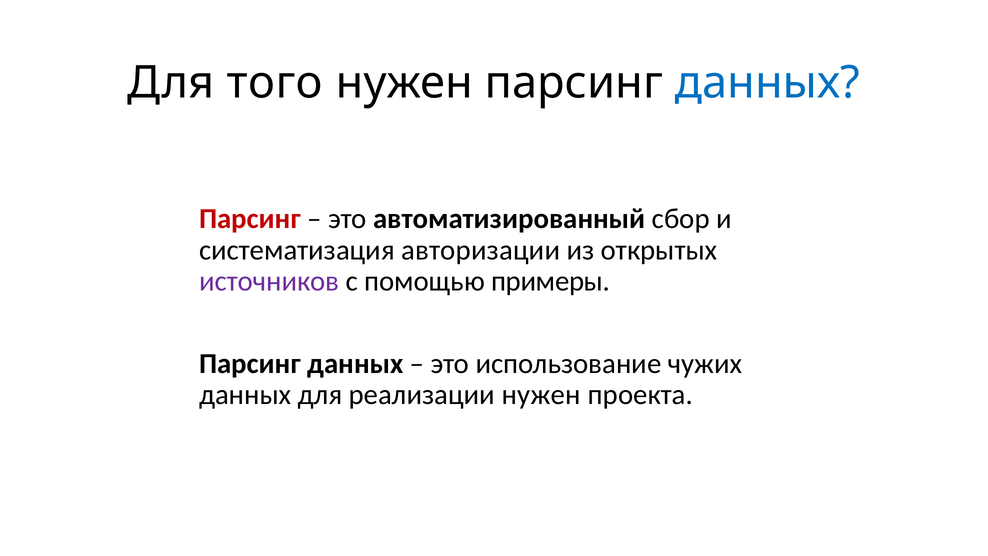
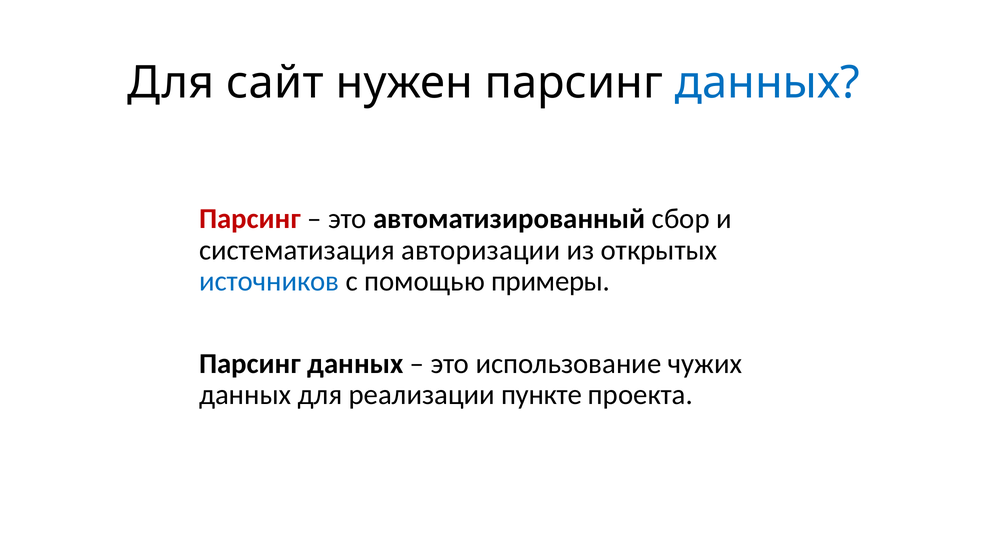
того: того -> сайт (275, 83)
источников colour: purple -> blue (269, 281)
реализации нужен: нужен -> пункте (542, 395)
